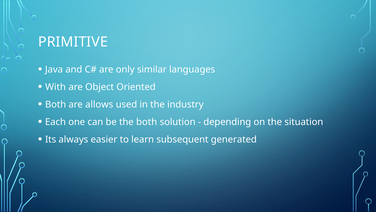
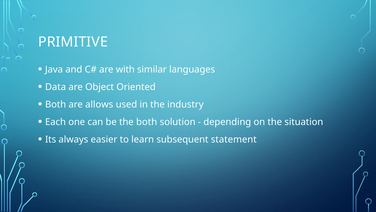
only: only -> with (125, 69)
With: With -> Data (56, 87)
generated: generated -> statement (234, 139)
